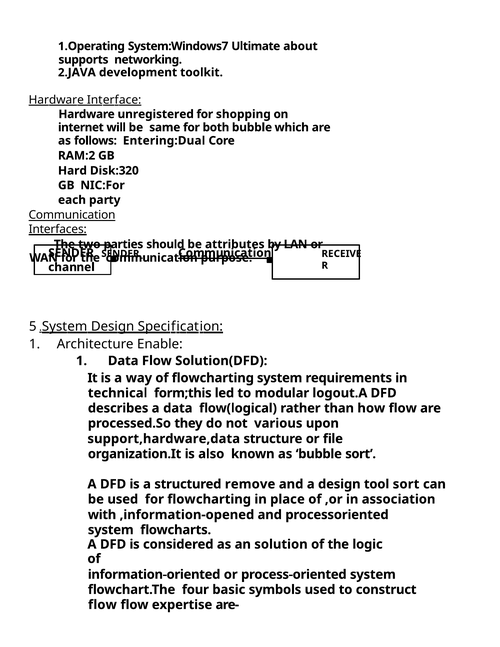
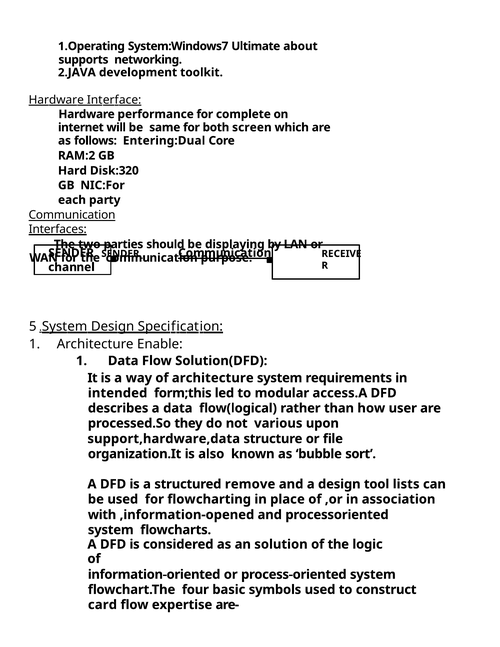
unregistered: unregistered -> performance (156, 114)
shopping: shopping -> complete (243, 114)
both bubble: bubble -> screen (252, 127)
attributes: attributes -> displaying (235, 244)
of flowcharting: flowcharting -> architecture (213, 378)
technical: technical -> intended (118, 393)
logout.A: logout.A -> access.A (340, 393)
how flow: flow -> user (403, 408)
tool sort: sort -> lists (406, 484)
flow: flow -> card (102, 605)
